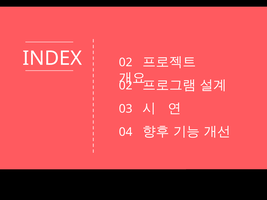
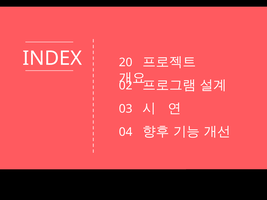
INDEX 02: 02 -> 20 (126, 62)
